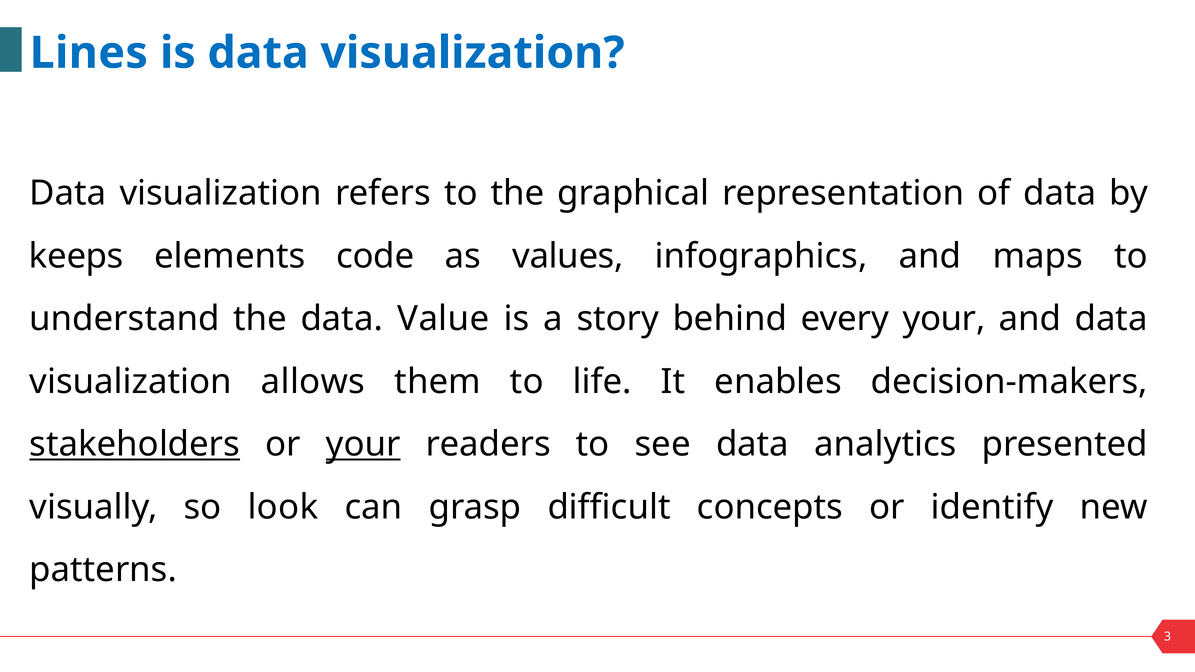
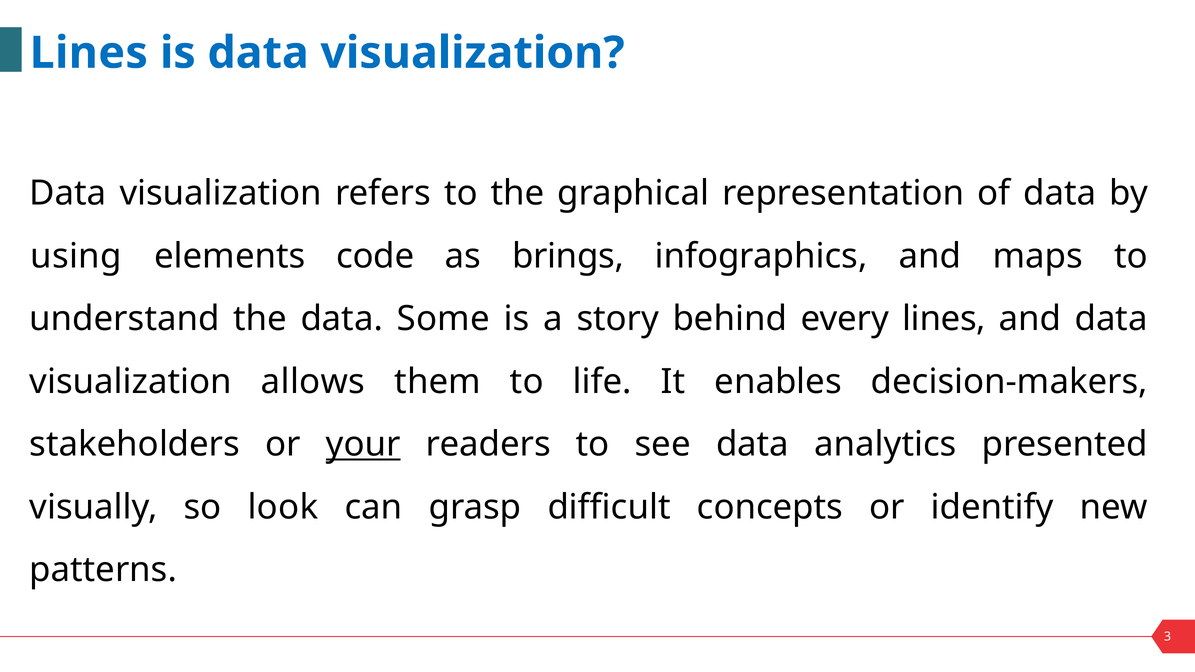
keeps: keeps -> using (76, 256)
values: values -> brings (568, 256)
Value: Value -> Some (443, 319)
every your: your -> lines (944, 319)
stakeholders underline: present -> none (135, 445)
